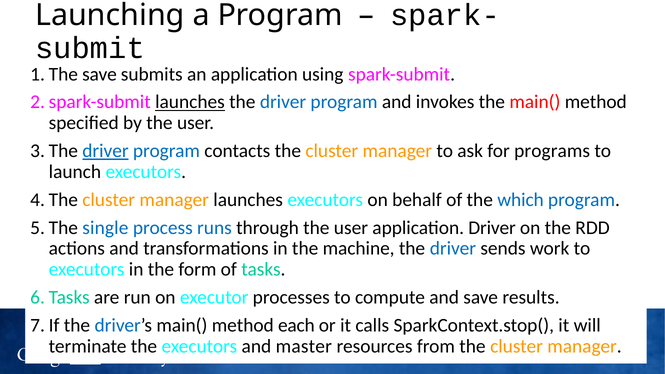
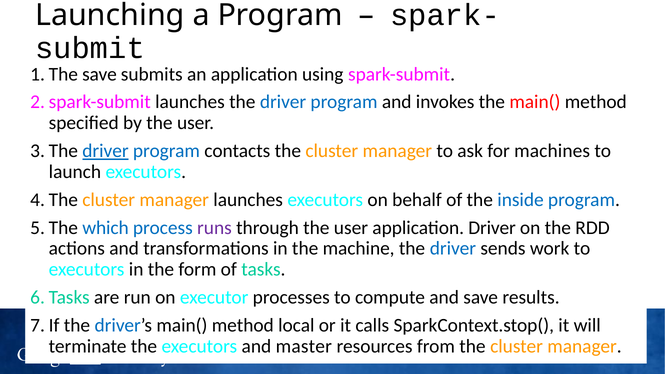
launches underline: present -> none (190, 102)
programs: programs -> machines (552, 151)
which: which -> inside (521, 200)
single: single -> which (106, 228)
runs colour: blue -> purple (214, 228)
each: each -> local (296, 325)
